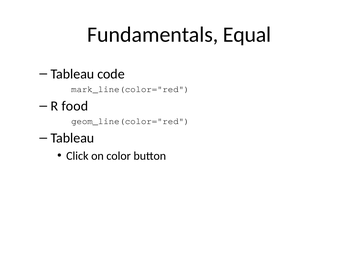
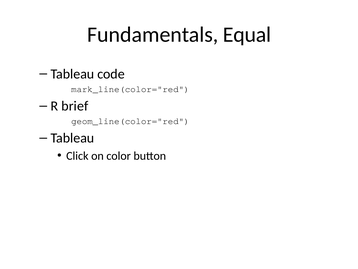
food: food -> brief (75, 106)
